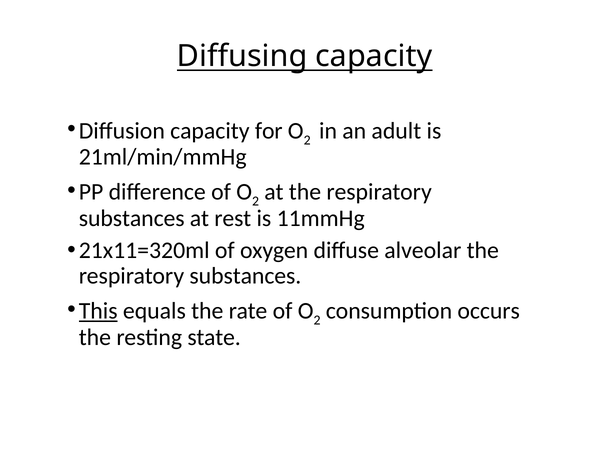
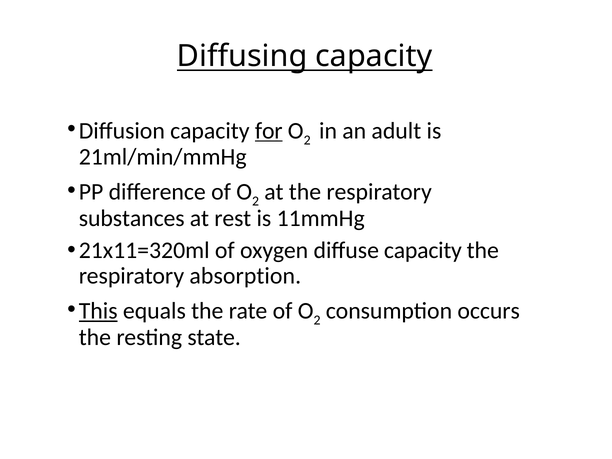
for underline: none -> present (269, 131)
diffuse alveolar: alveolar -> capacity (423, 250)
substances: substances -> absorption (245, 276)
